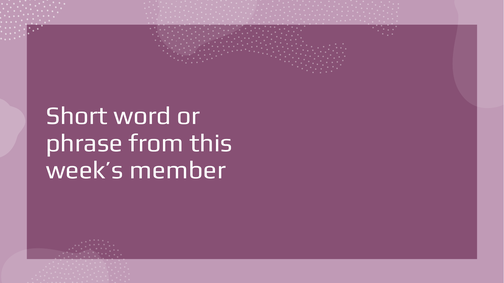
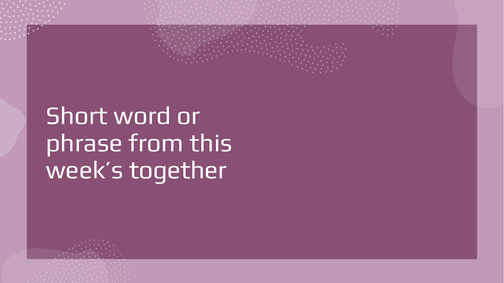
member: member -> together (178, 171)
